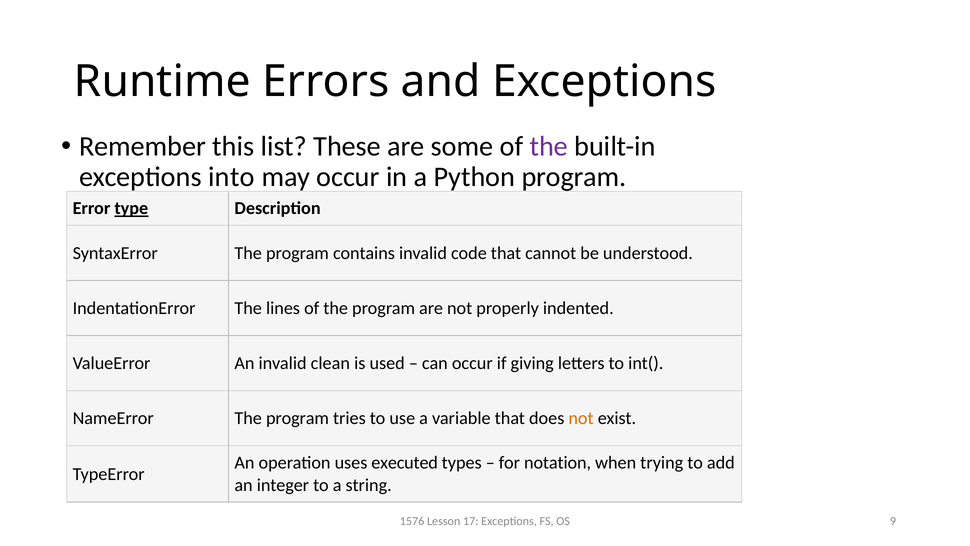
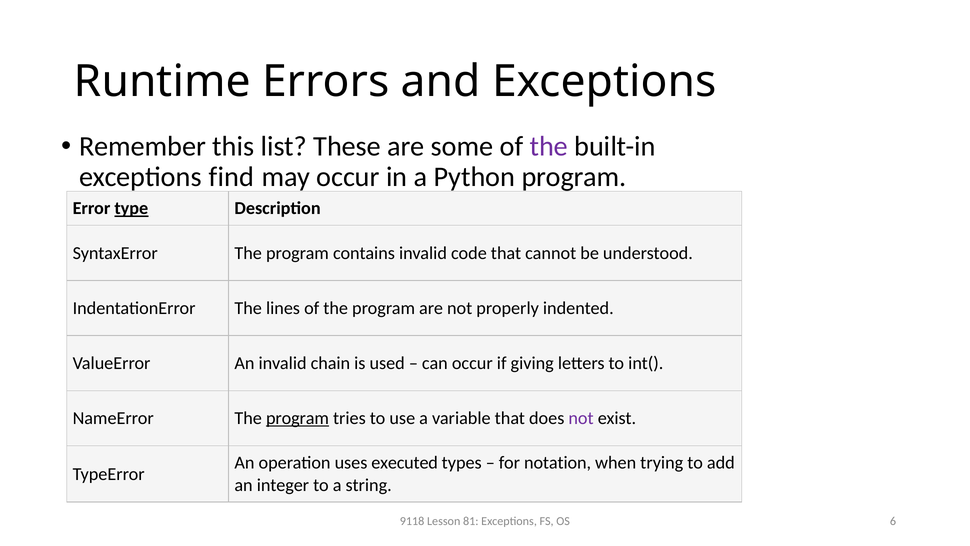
into: into -> find (231, 177)
clean: clean -> chain (330, 363)
program underline: none -> present (297, 418)
not colour: orange -> purple (581, 418)
1576: 1576 -> 9118 (412, 521)
17: 17 -> 81 (471, 521)
9: 9 -> 6 (893, 521)
